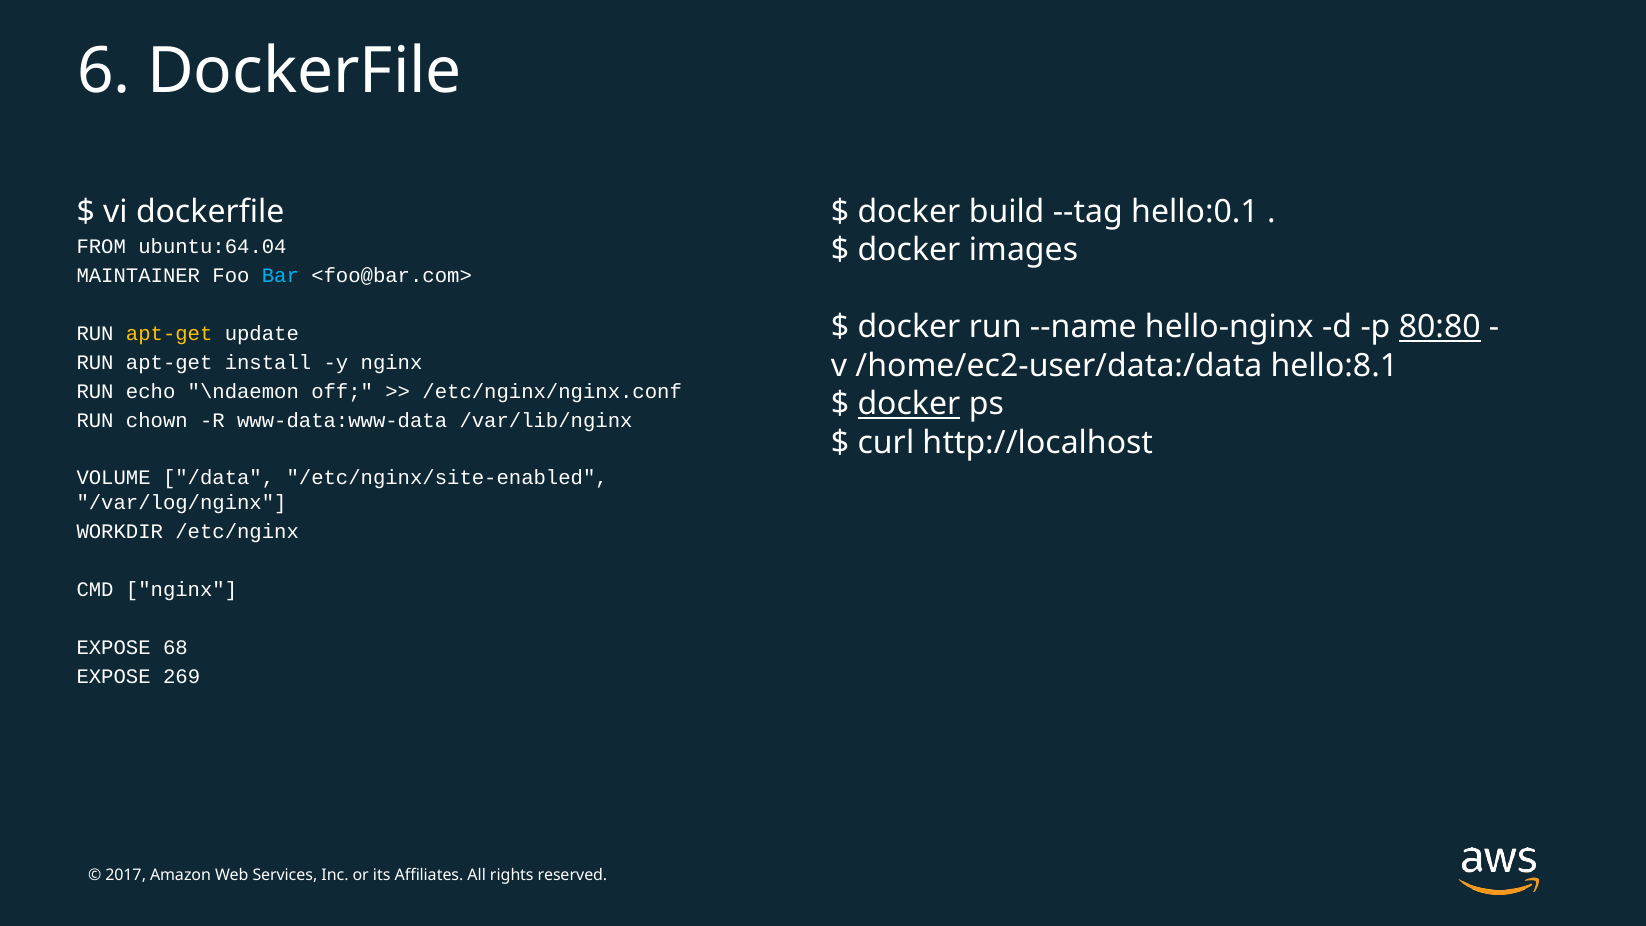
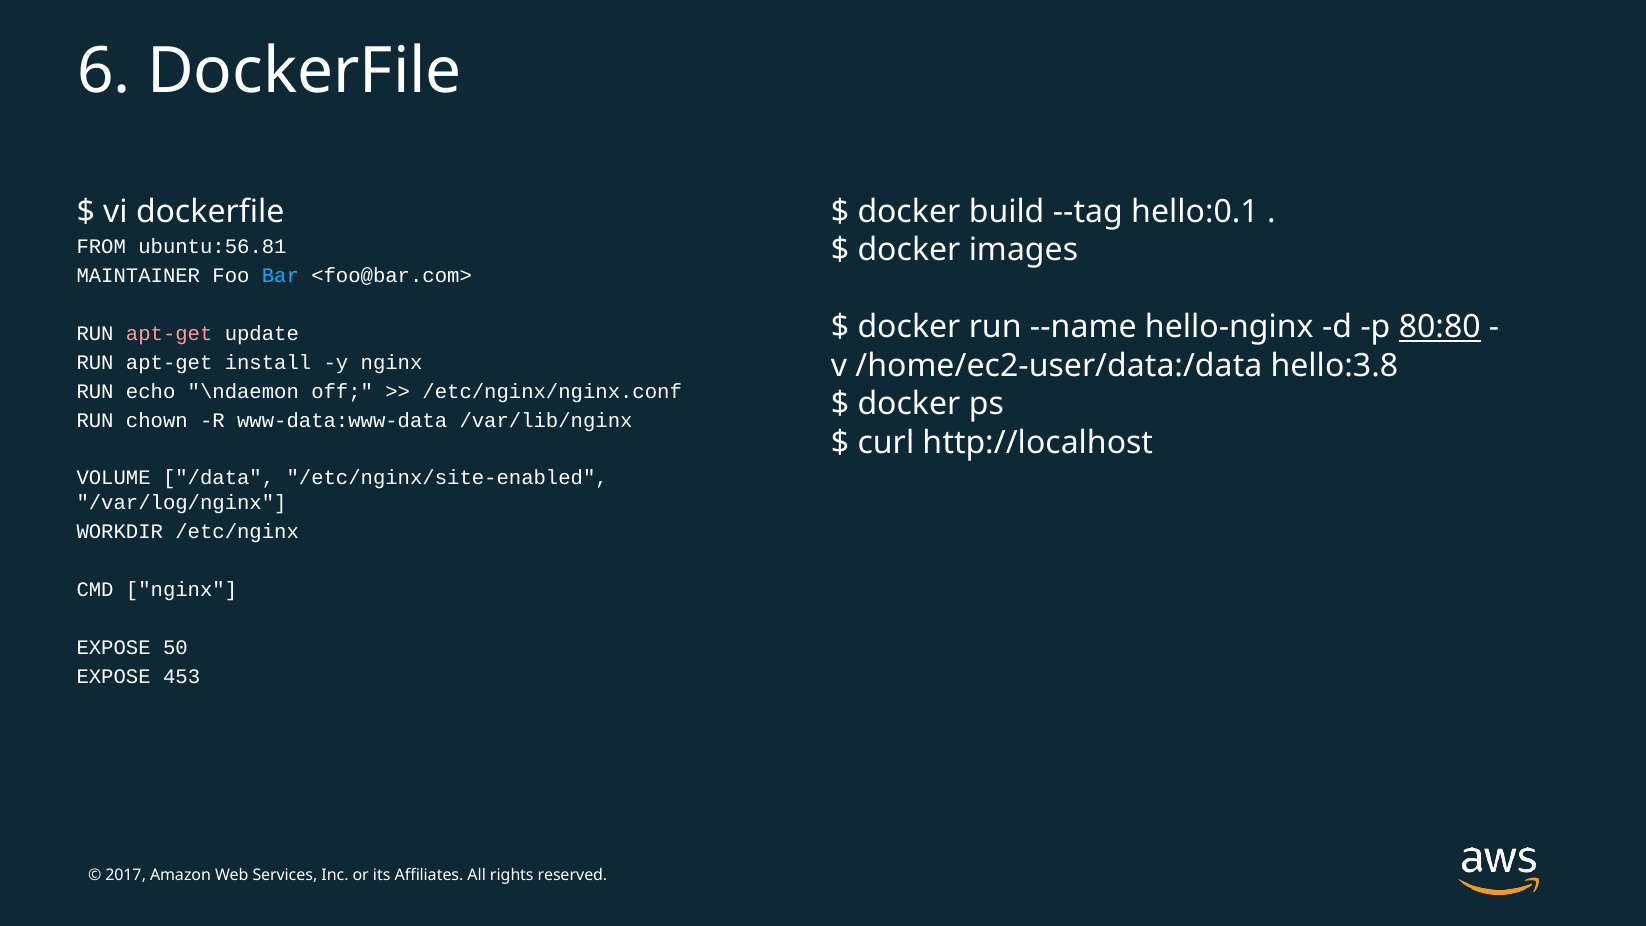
ubuntu:64.04: ubuntu:64.04 -> ubuntu:56.81 (212, 247)
apt-get colour: yellow -> pink (169, 334)
hello:8.1: hello:8.1 -> hello:3.8 (1334, 366)
docker underline: present -> none (909, 404)
68: 68 -> 50 (175, 647)
269: 269 -> 453 (182, 676)
